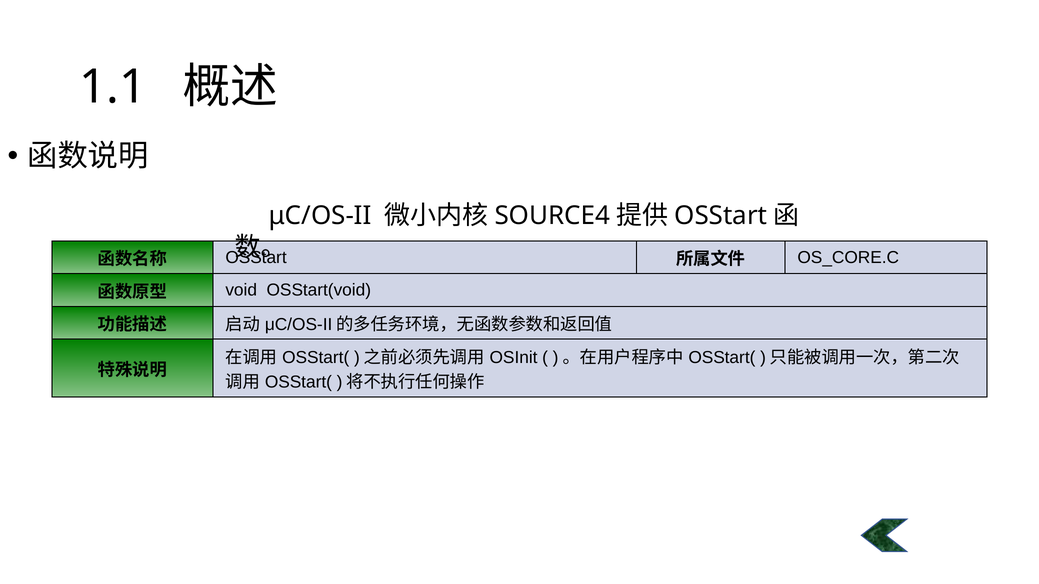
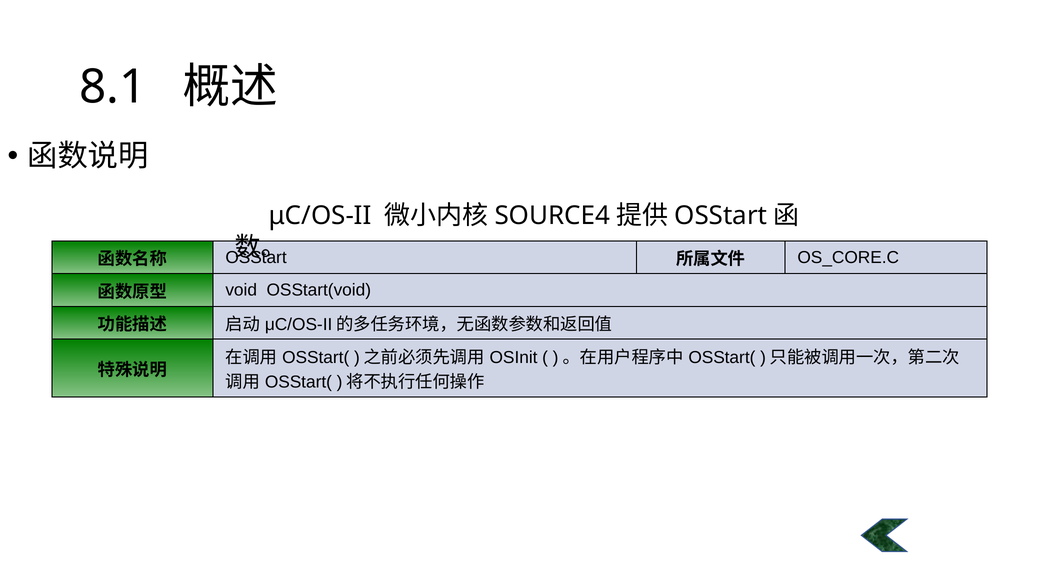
1.1: 1.1 -> 8.1 (113, 87)
